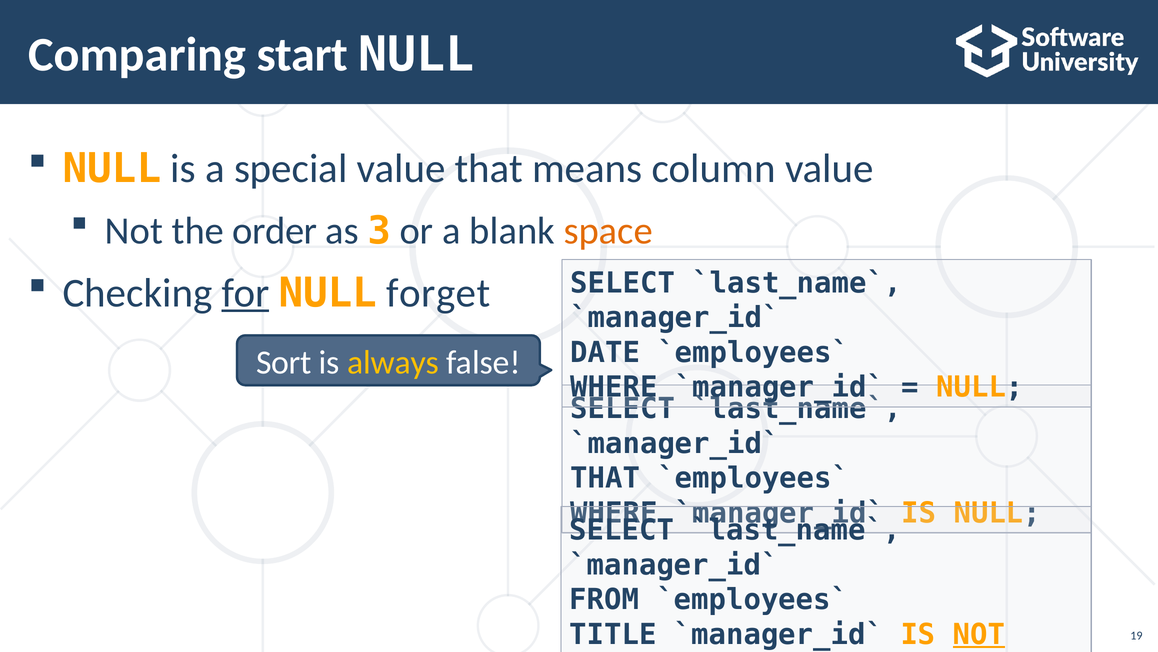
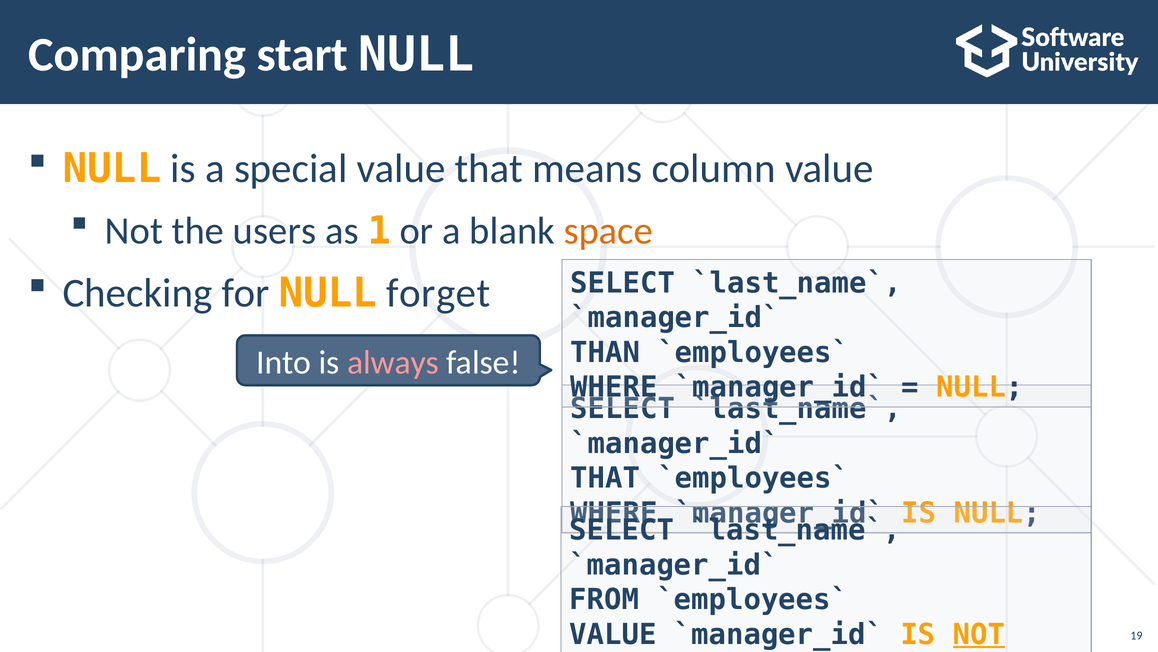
order: order -> users (275, 231)
3: 3 -> 1 (379, 231)
for underline: present -> none (245, 293)
DATE: DATE -> THAN (605, 352)
Sort: Sort -> Into (284, 362)
always colour: yellow -> pink (393, 362)
TITLE: TITLE -> VALUE (613, 634)
